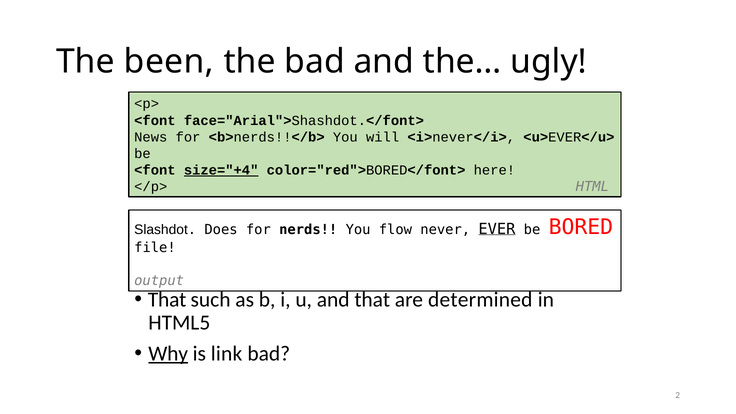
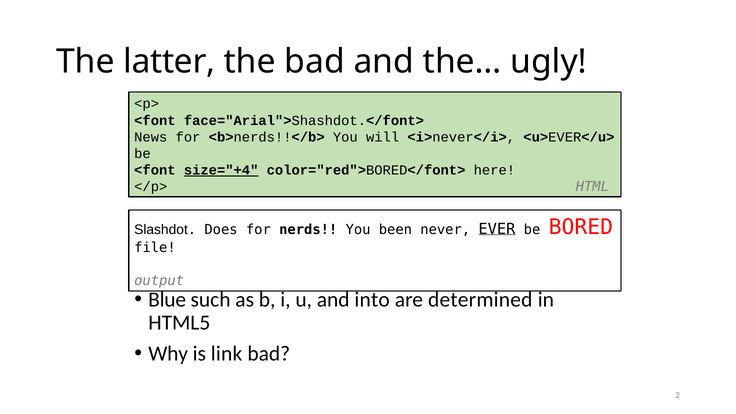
been: been -> latter (169, 62)
flow: flow -> been (395, 230)
That: That -> Blue (167, 299)
and that: that -> into (372, 299)
Why underline: present -> none (168, 353)
